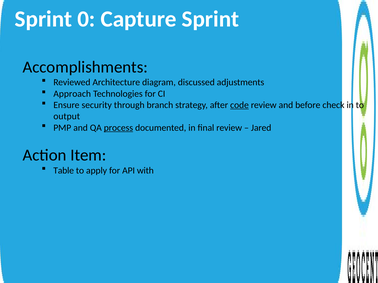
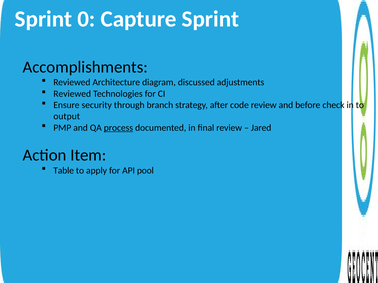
Approach: Approach -> Reviewed (72, 94)
code underline: present -> none (239, 105)
with: with -> pool (145, 171)
